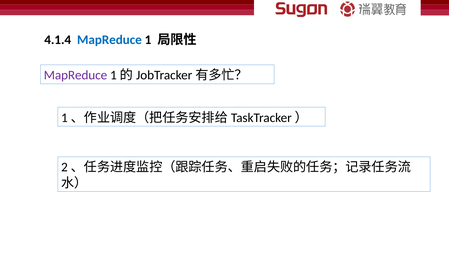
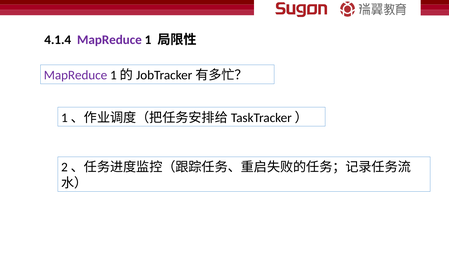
MapReduce colour: blue -> purple (109, 40)
